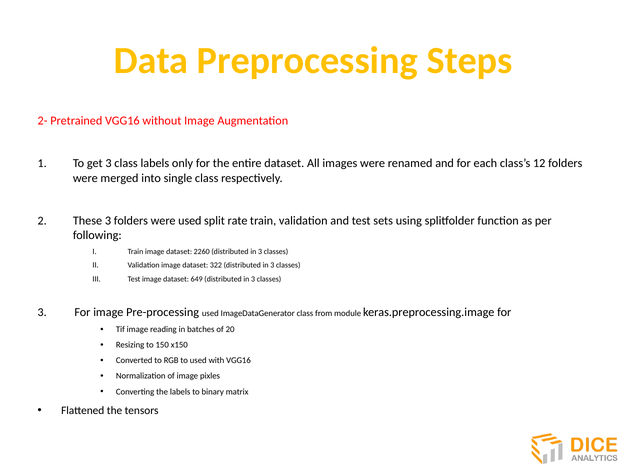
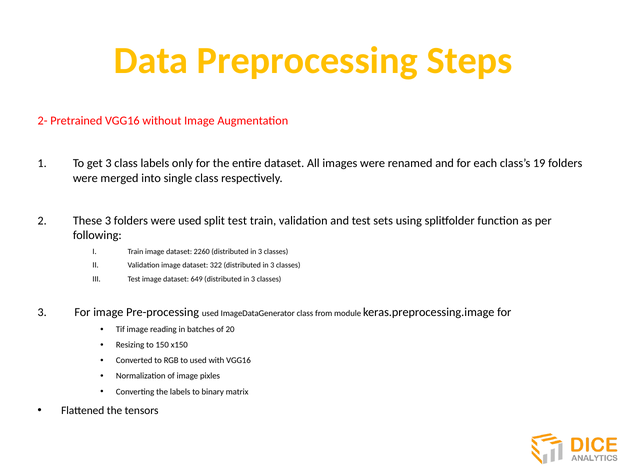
12: 12 -> 19 (539, 164)
split rate: rate -> test (237, 221)
